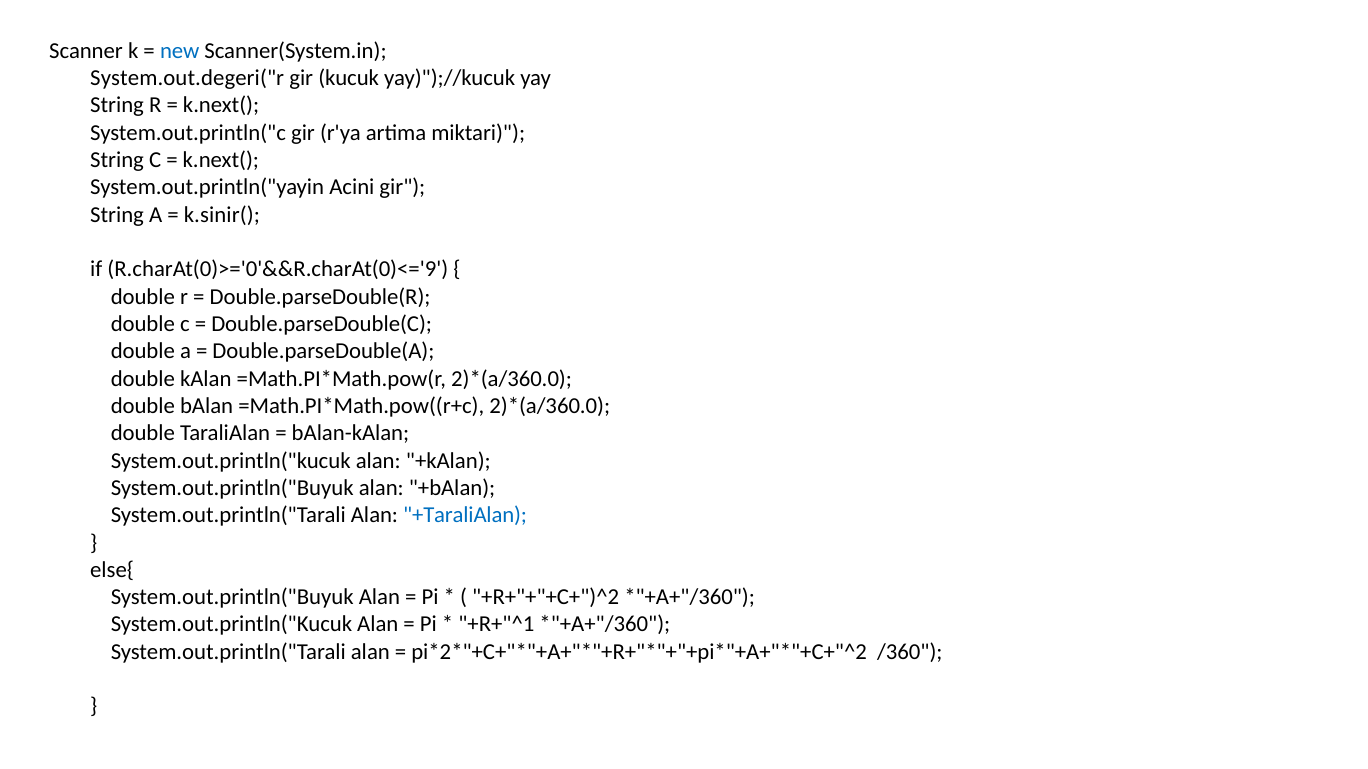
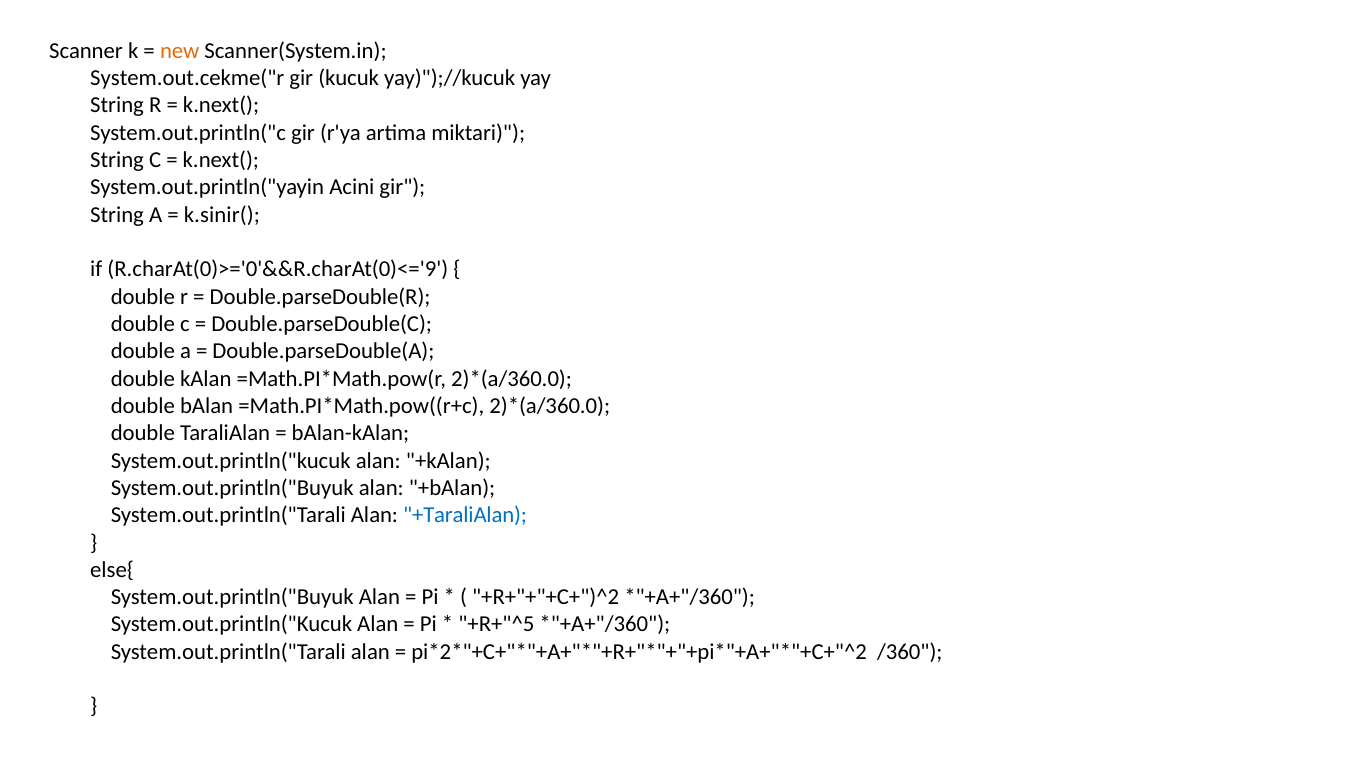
new colour: blue -> orange (180, 51)
System.out.degeri("r: System.out.degeri("r -> System.out.cekme("r (187, 78)
+R+"^1: +R+"^1 -> +R+"^5 (496, 625)
